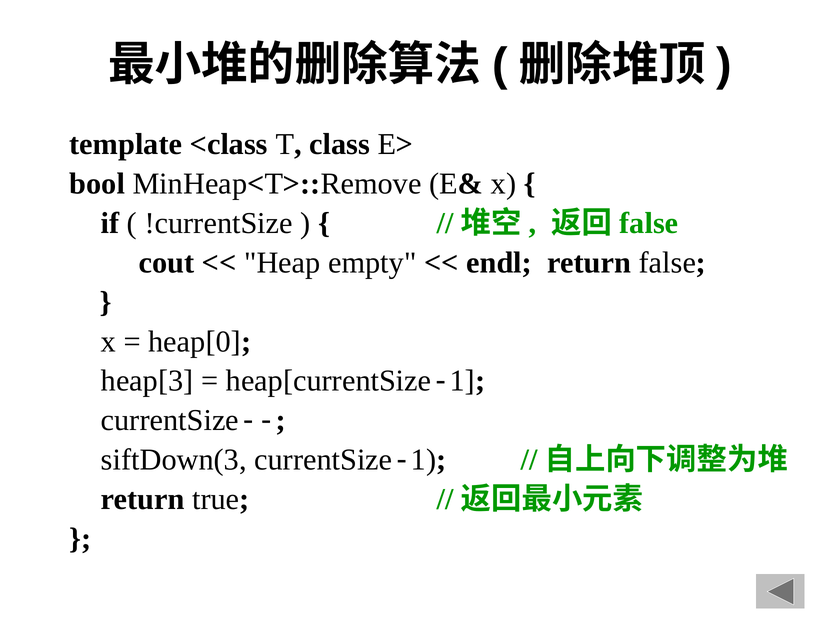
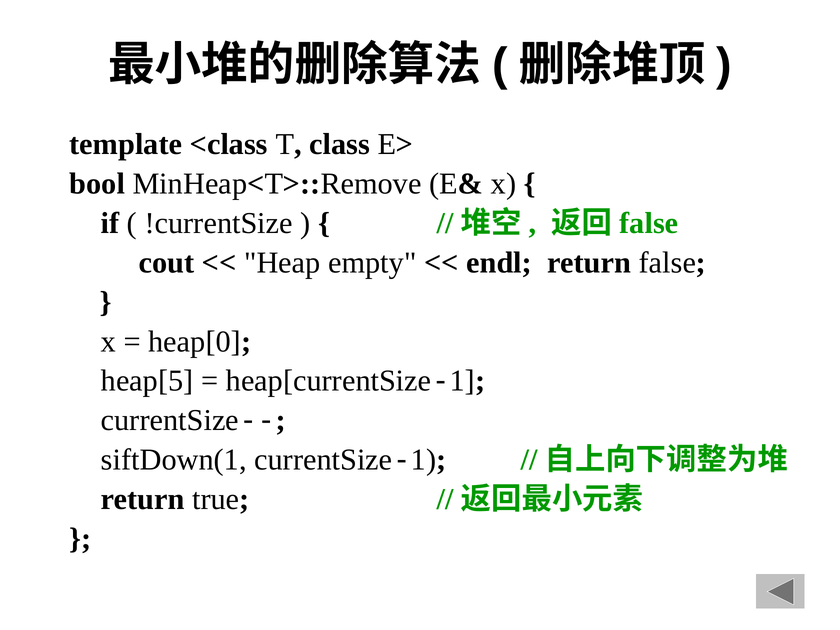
heap[3: heap[3 -> heap[5 (147, 381)
siftDown(3: siftDown(3 -> siftDown(1 (174, 460)
